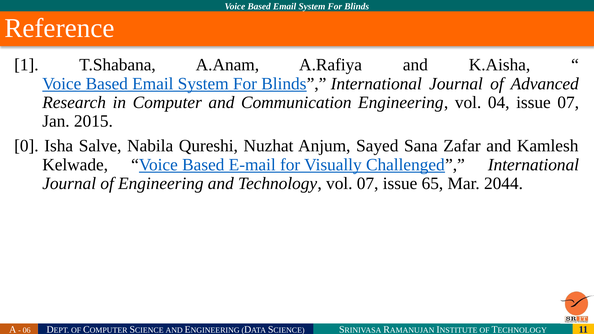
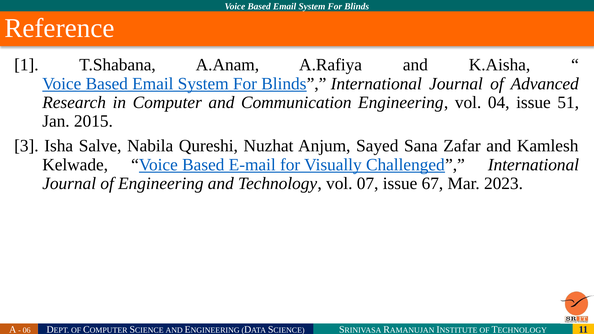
issue 07: 07 -> 51 (568, 102)
0: 0 -> 3 (26, 146)
65: 65 -> 67 (432, 183)
2044: 2044 -> 2023 (503, 183)
